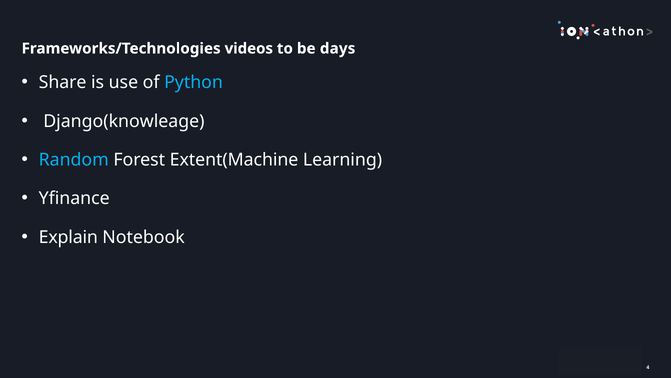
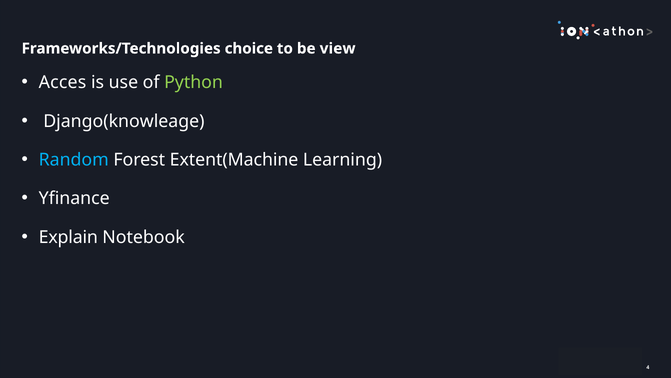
videos: videos -> choice (249, 48)
days: days -> view (338, 48)
Share: Share -> Acces (62, 82)
Python colour: light blue -> light green (194, 82)
